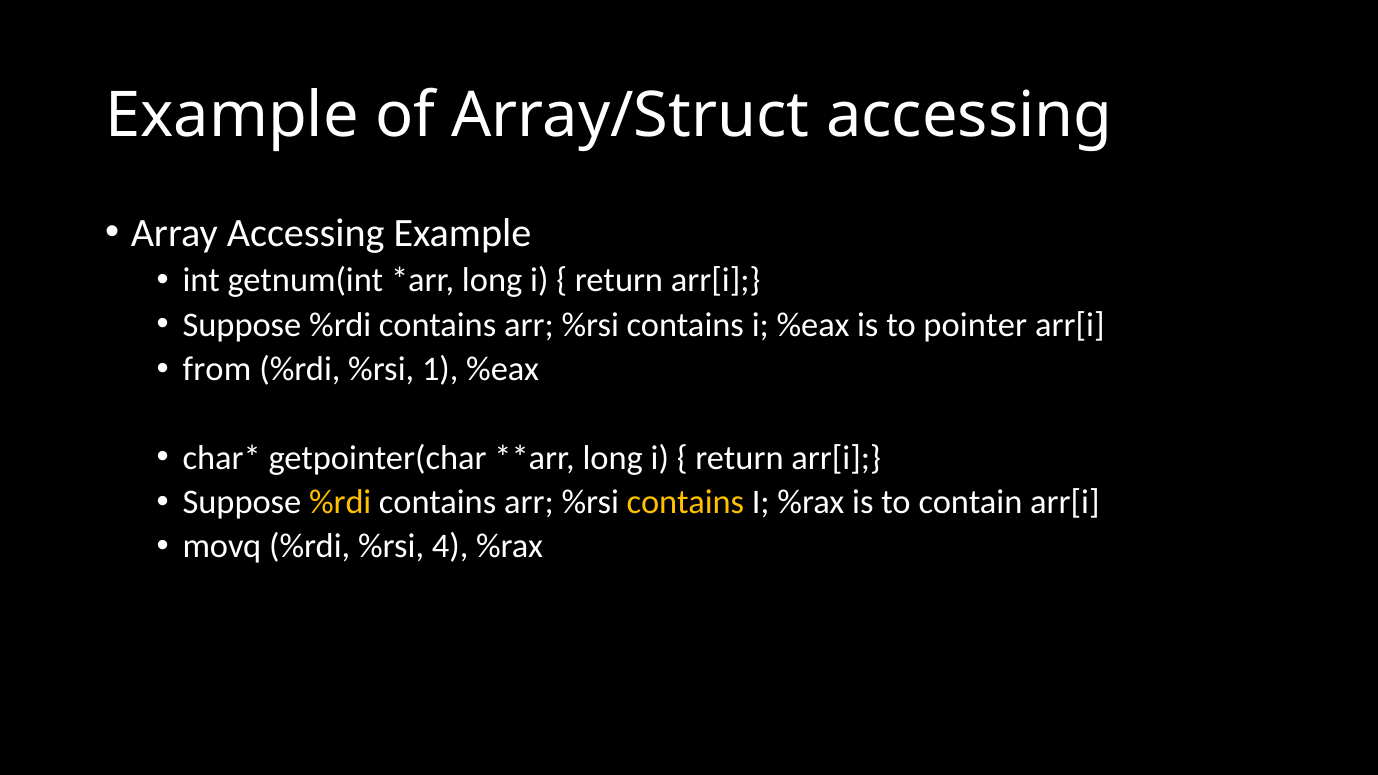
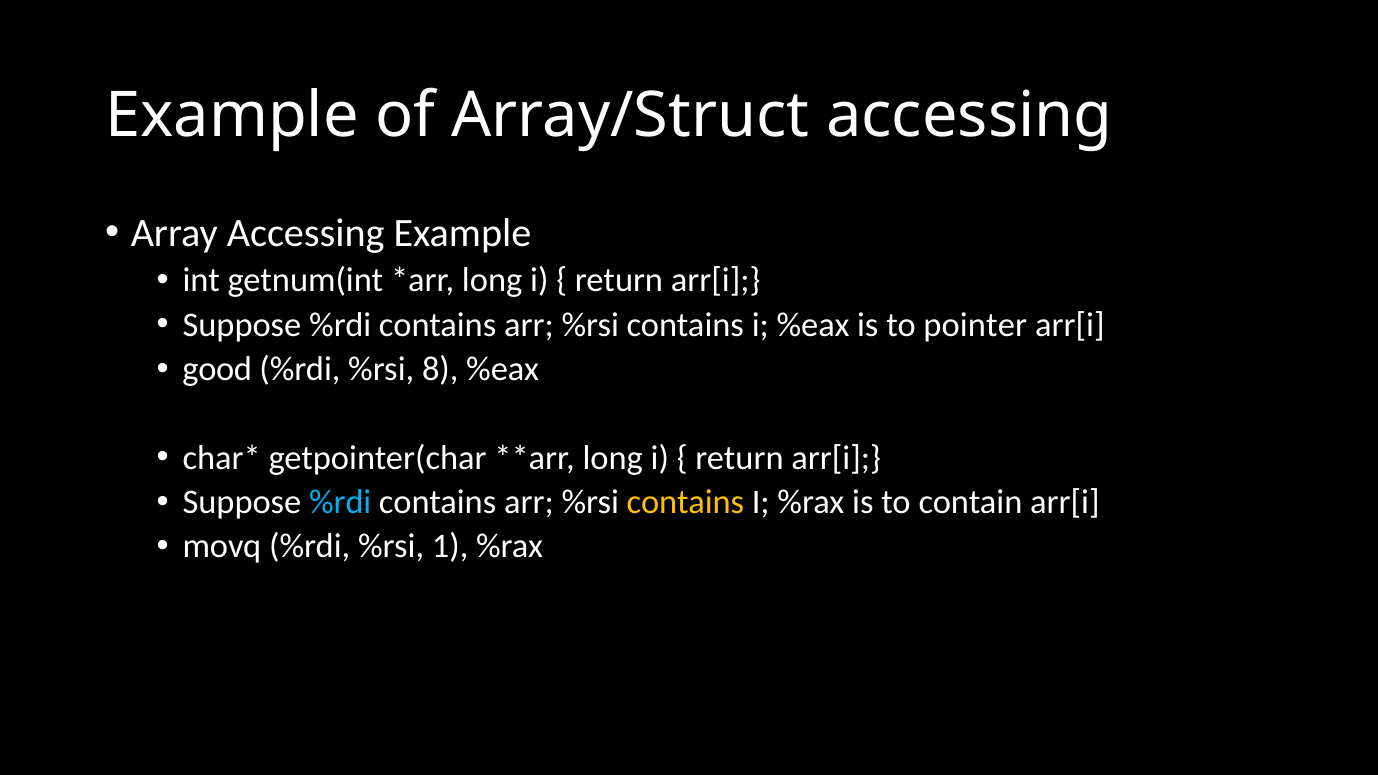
from: from -> good (217, 369)
1: 1 -> 8 (440, 369)
%rdi colour: yellow -> light blue (340, 502)
4: 4 -> 1 (450, 547)
